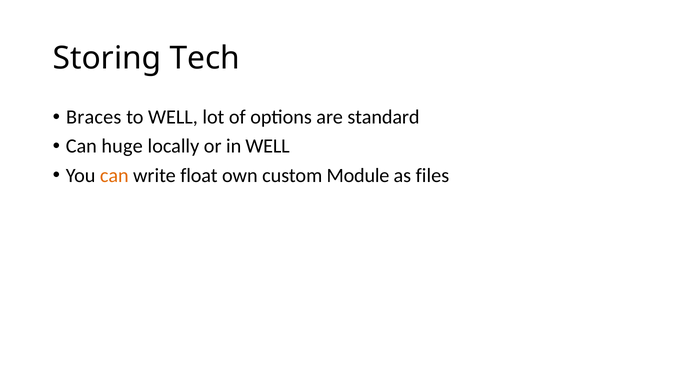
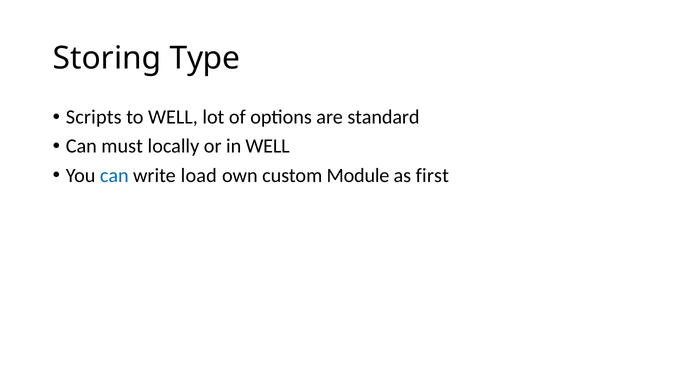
Tech: Tech -> Type (205, 58)
Braces: Braces -> Scripts (94, 117)
huge: huge -> must (122, 146)
can colour: orange -> blue (114, 175)
float: float -> load (199, 175)
files: files -> first (432, 175)
